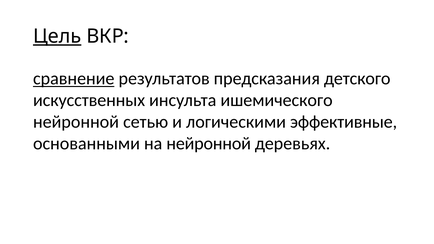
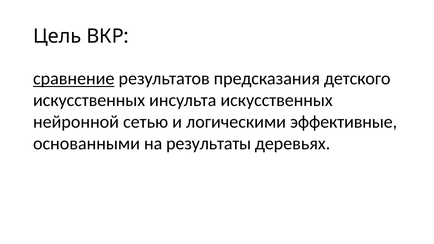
Цель underline: present -> none (57, 36)
инсульта ишемического: ишемического -> искусственных (277, 100)
на нейронной: нейронной -> результаты (209, 144)
